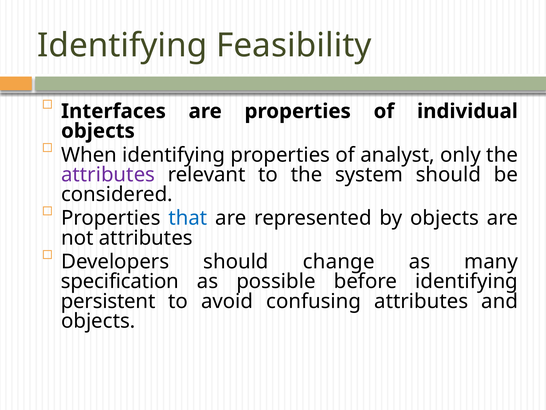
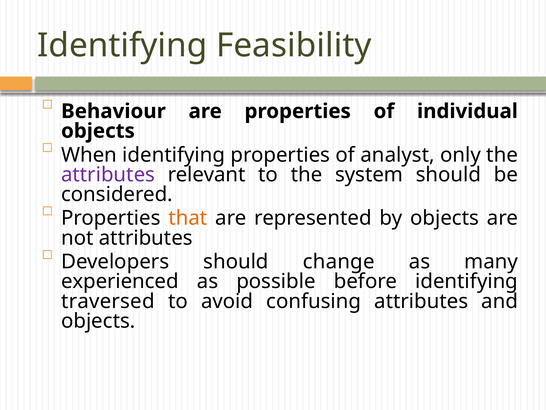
Interfaces: Interfaces -> Behaviour (113, 111)
that colour: blue -> orange (188, 218)
specification: specification -> experienced (120, 281)
persistent: persistent -> traversed (108, 301)
